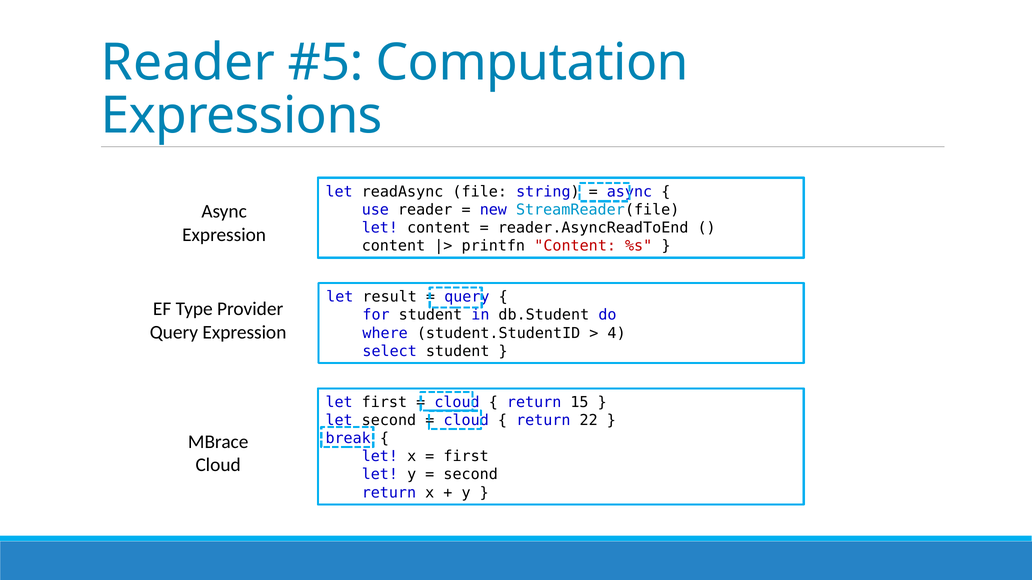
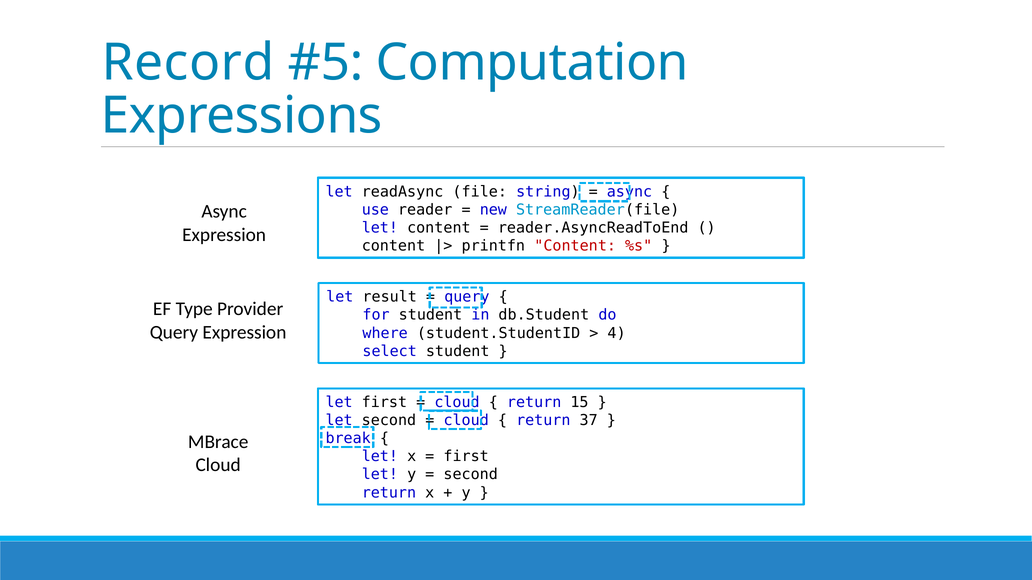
Reader: Reader -> Record (188, 63)
22: 22 -> 37 (589, 421)
